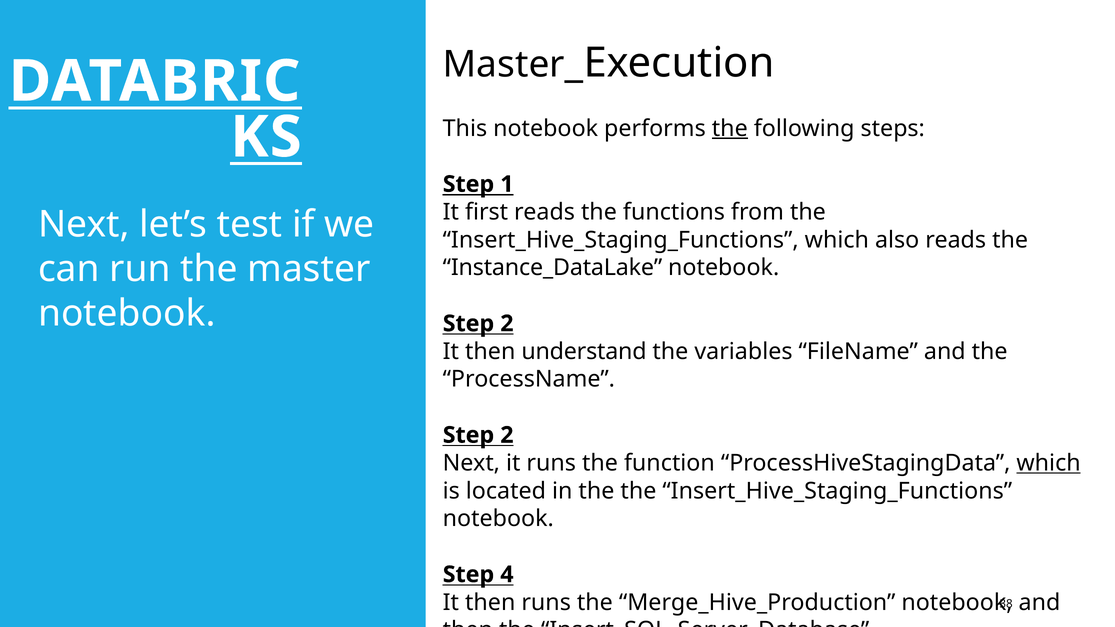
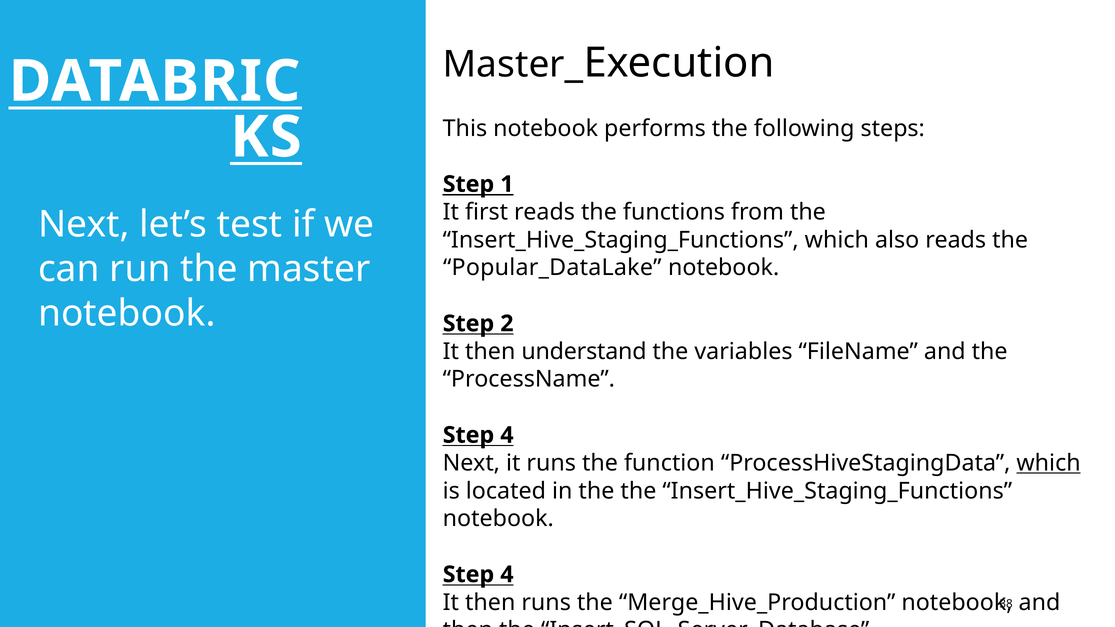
the underline: present -> none (730, 128)
Instance_DataLake: Instance_DataLake -> Popular_DataLake (552, 268)
2: 2 -> 4 (507, 435)
